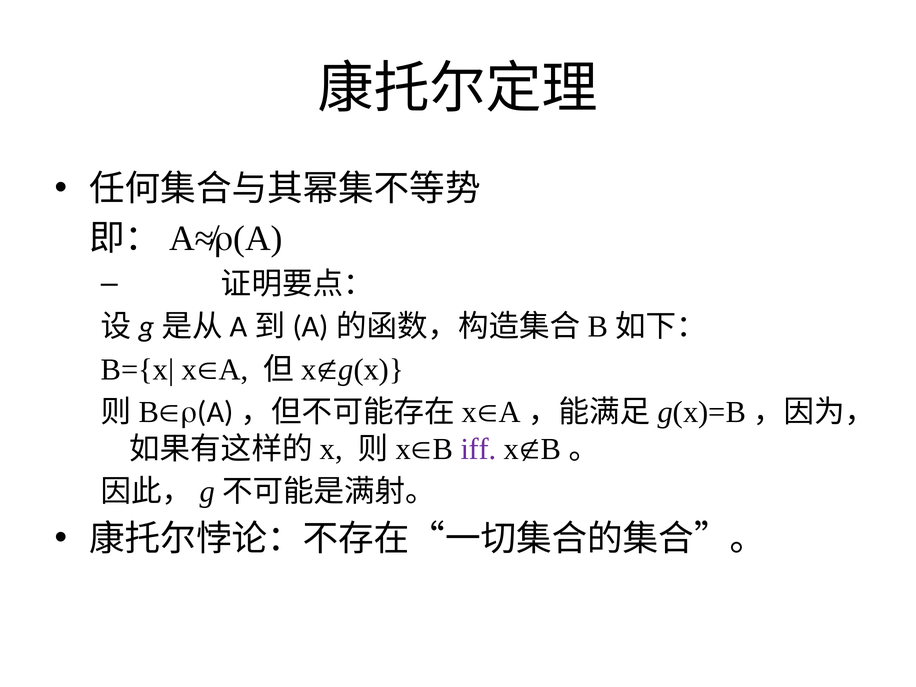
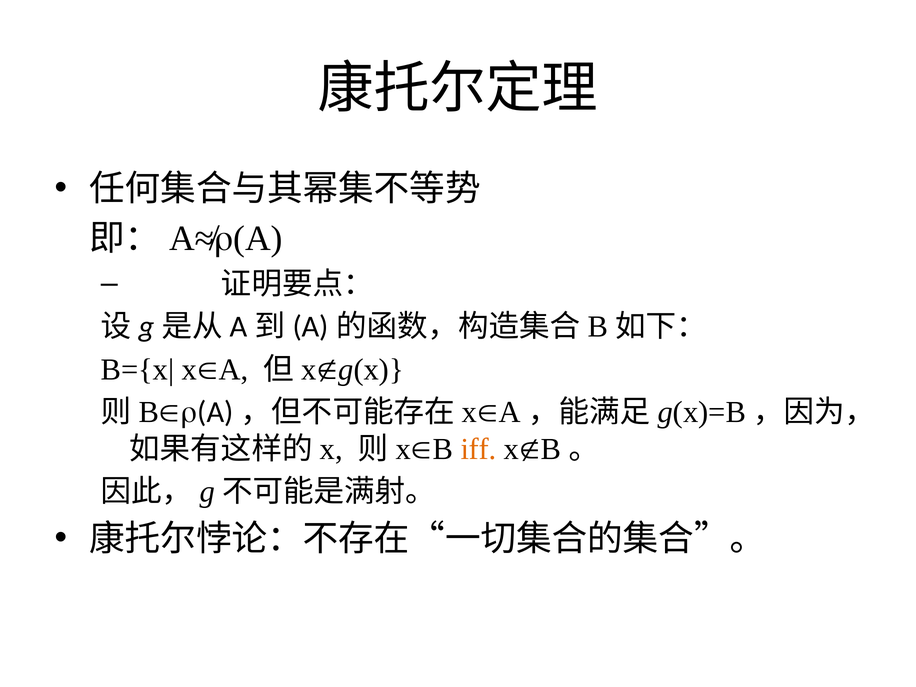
iff colour: purple -> orange (479, 449)
